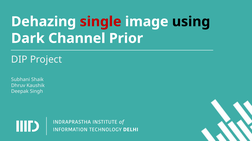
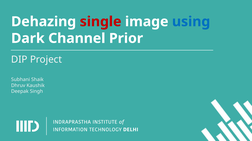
using colour: black -> blue (191, 22)
